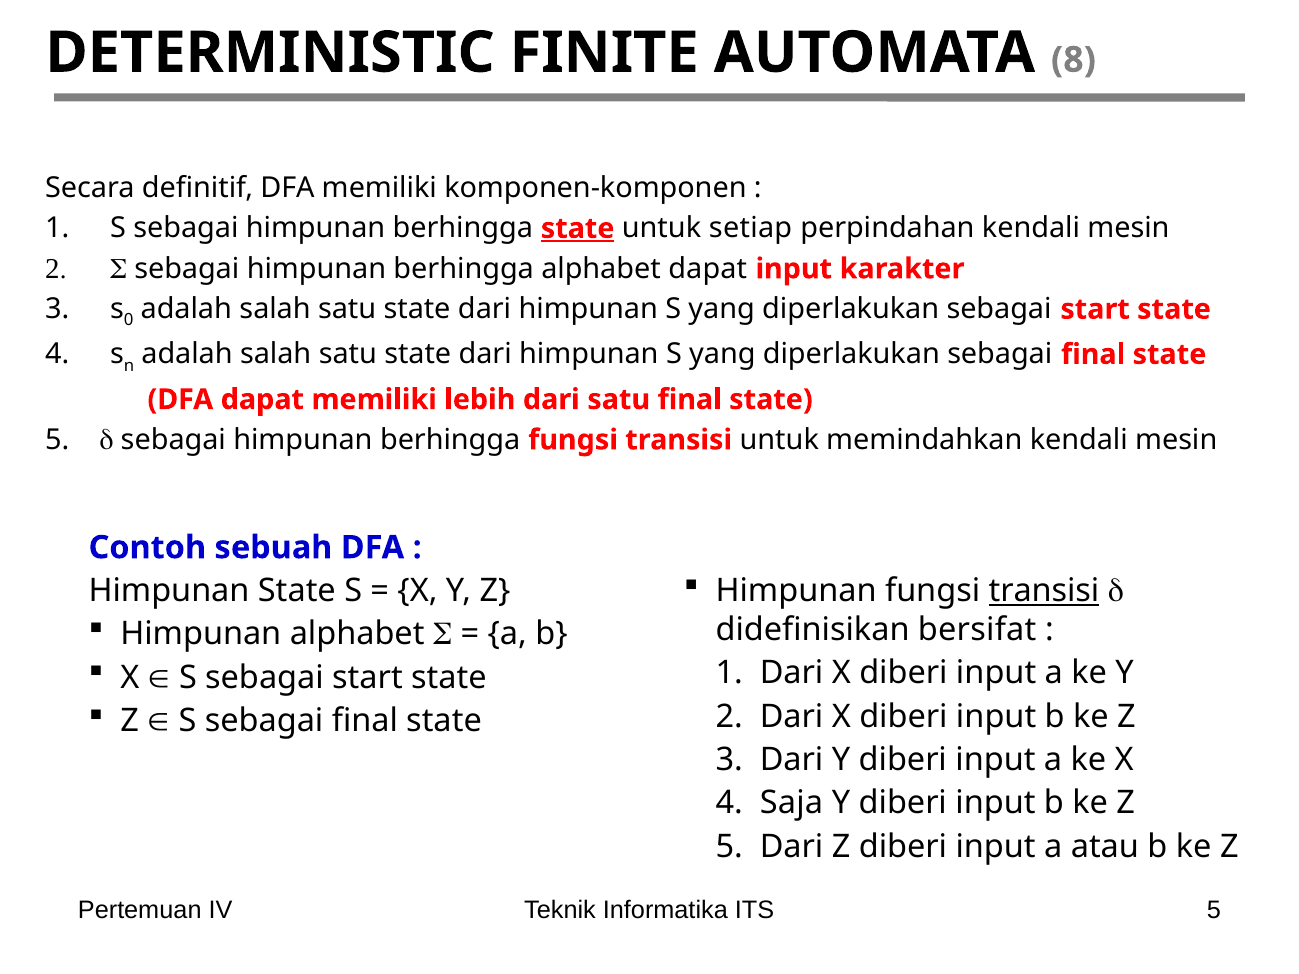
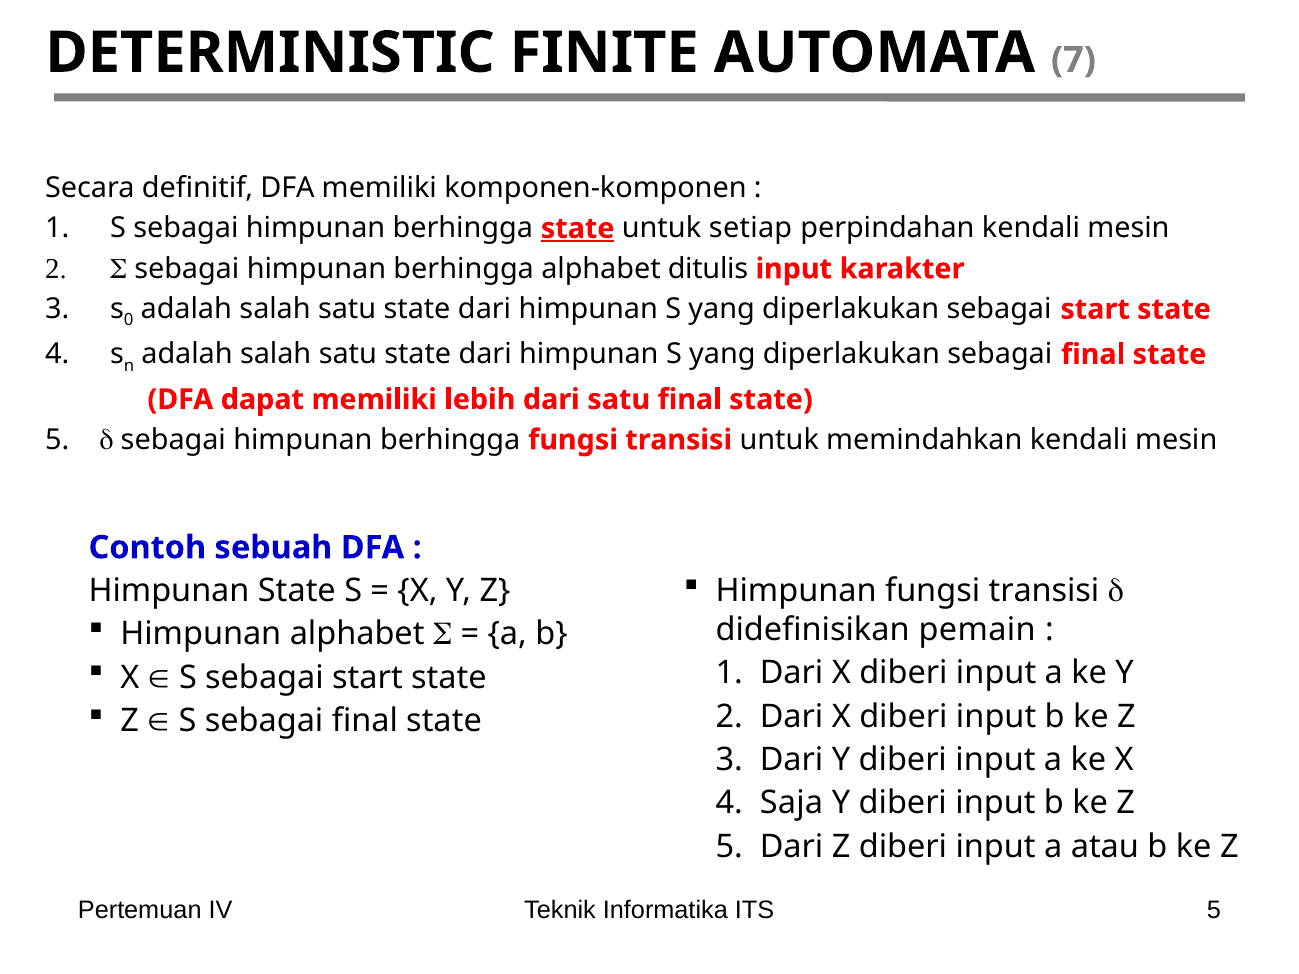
8: 8 -> 7 (1073, 60)
alphabet dapat: dapat -> ditulis (708, 269)
transisi underline: present -> none (1044, 591)
bersifat: bersifat -> pemain (977, 630)
